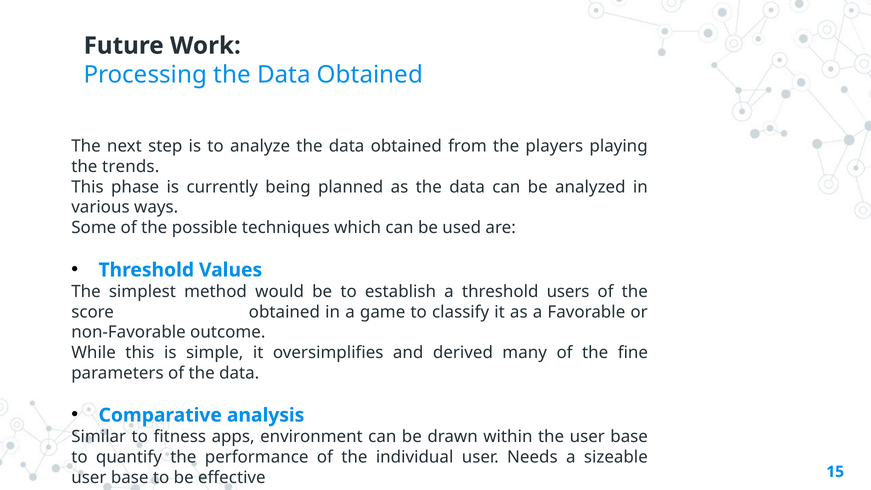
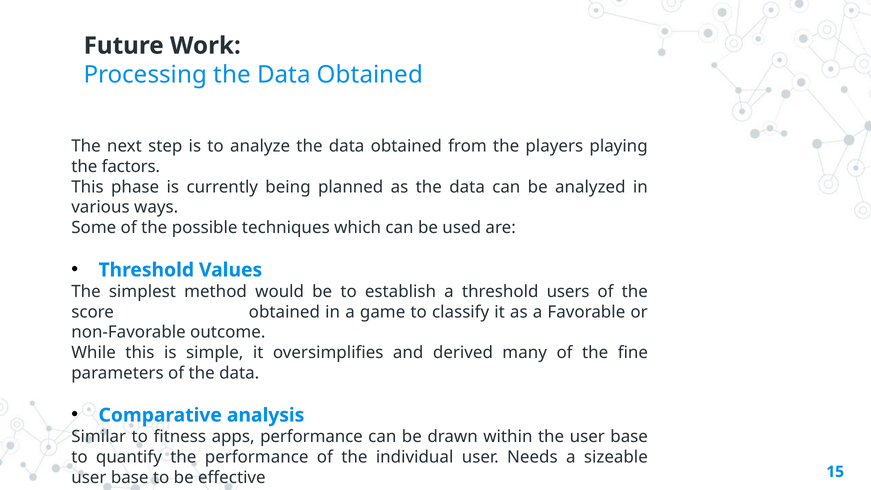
trends: trends -> factors (131, 167)
apps environment: environment -> performance (311, 437)
